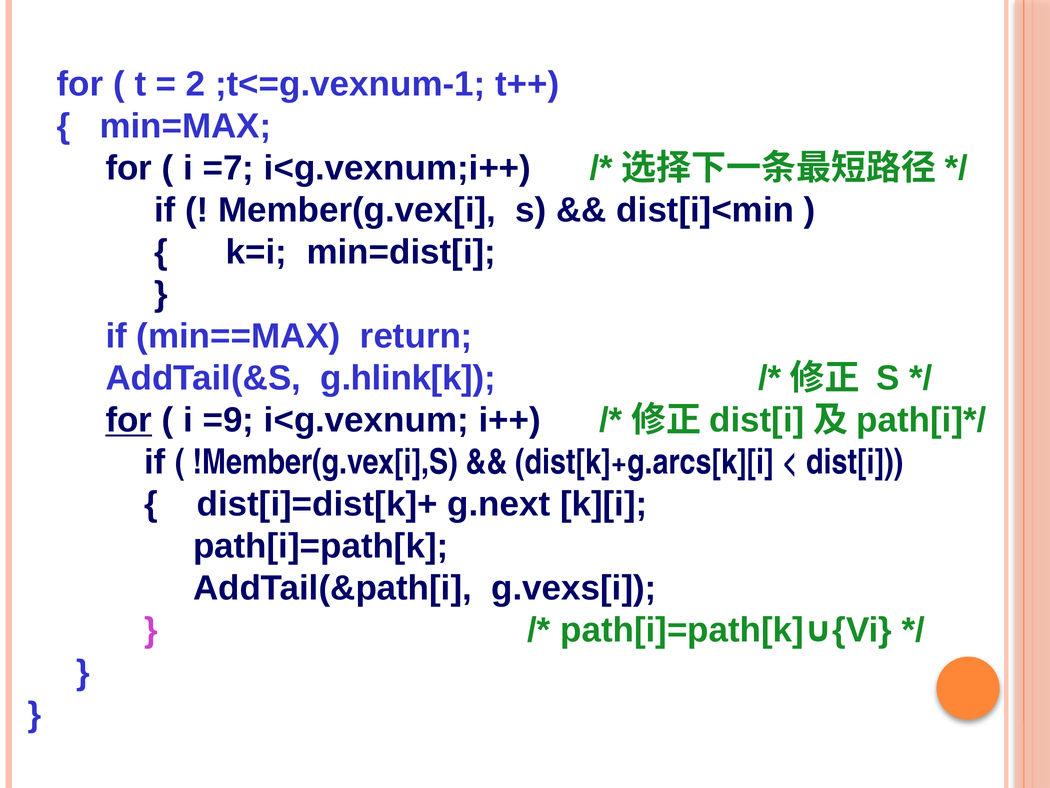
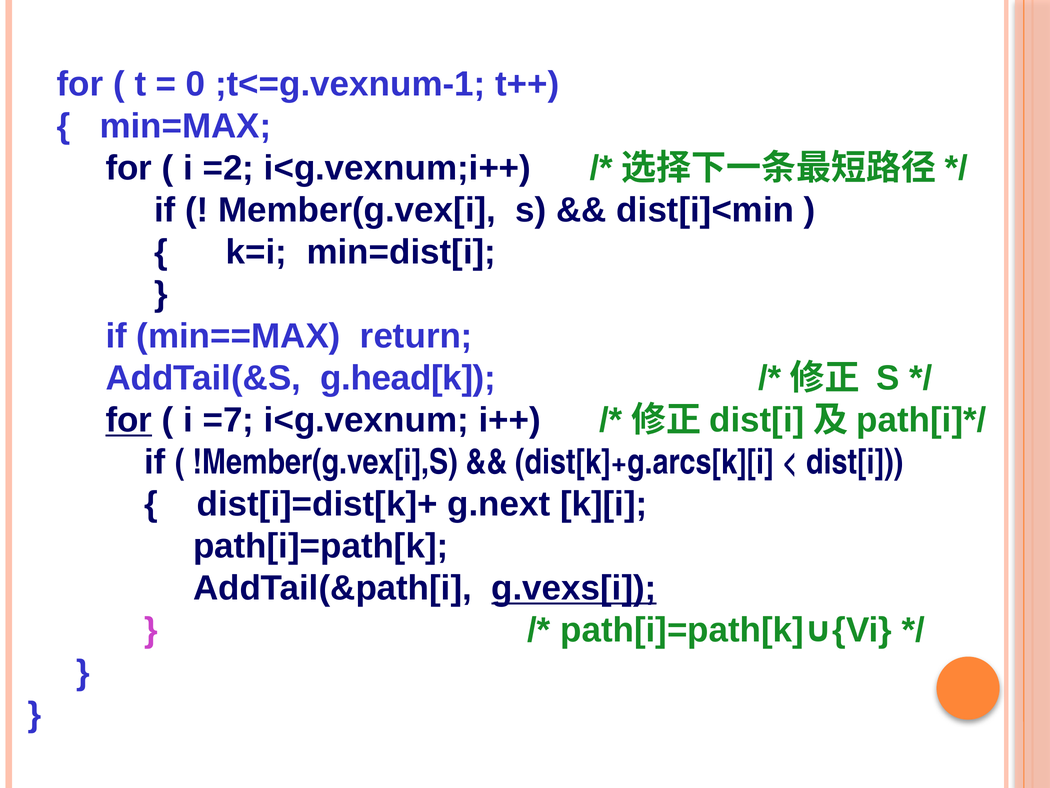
2: 2 -> 0 (196, 84)
=7: =7 -> =2 (228, 168)
g.hlink[k: g.hlink[k -> g.head[k (408, 378)
=9: =9 -> =7 (228, 420)
g.vexs[i underline: none -> present (574, 588)
